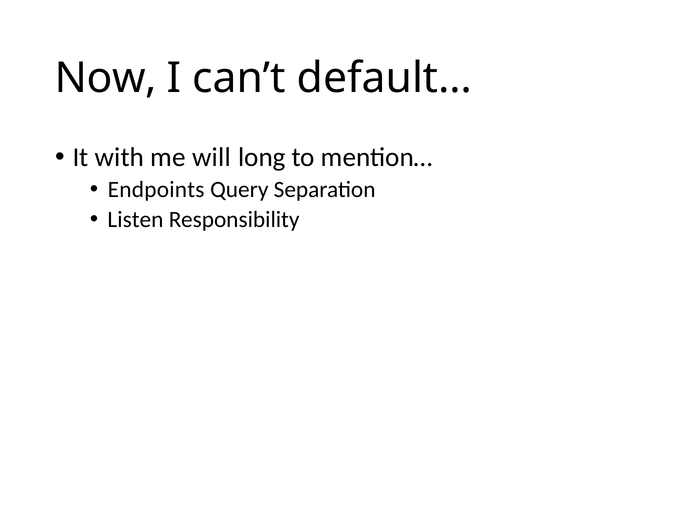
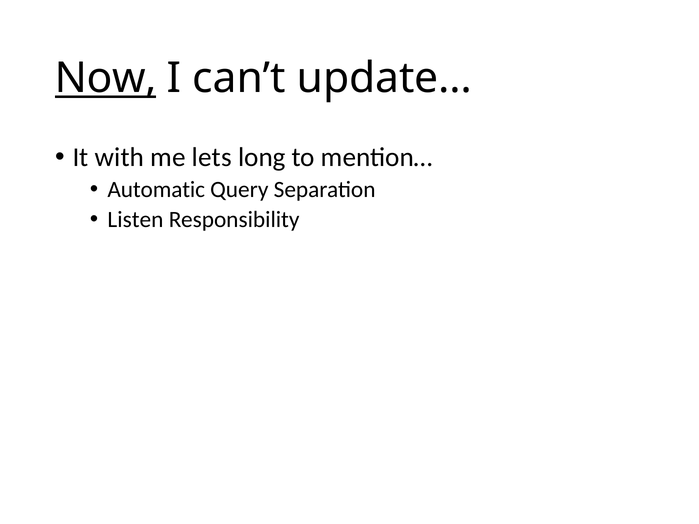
Now underline: none -> present (106, 78)
default…: default… -> update… (385, 78)
will: will -> lets (212, 158)
Endpoints: Endpoints -> Automatic (156, 190)
